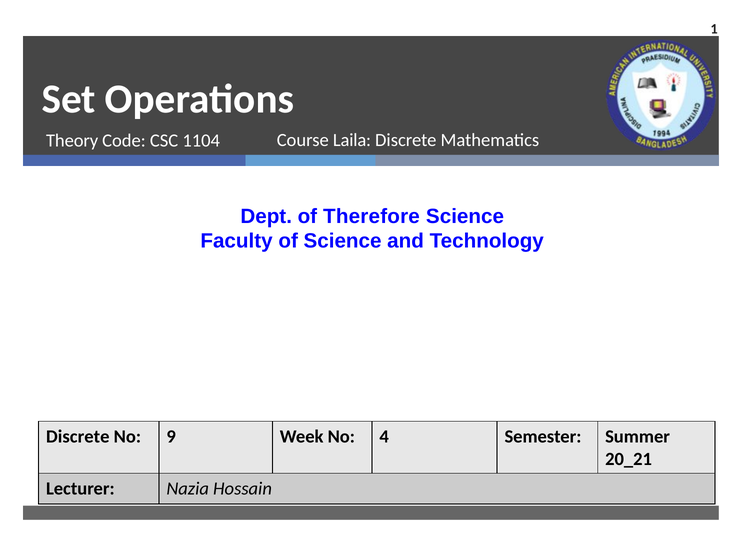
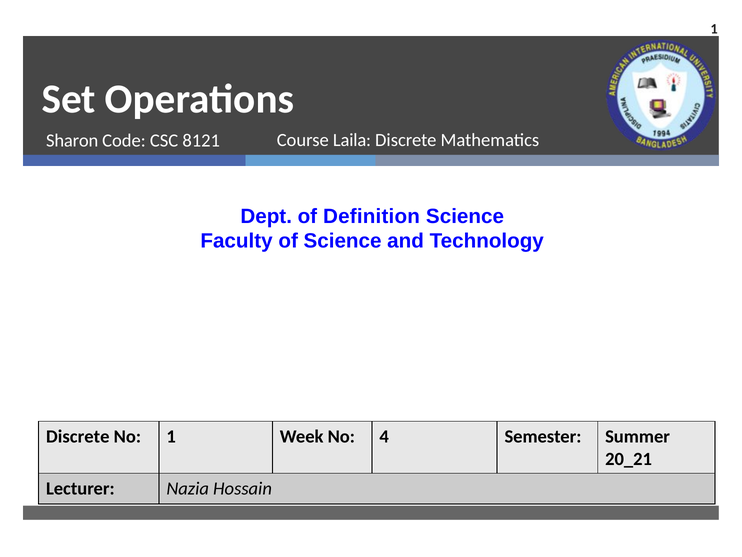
Theory: Theory -> Sharon (72, 140)
1104: 1104 -> 8121 (201, 140)
Therefore: Therefore -> Definition (371, 216)
No 9: 9 -> 1 (171, 436)
